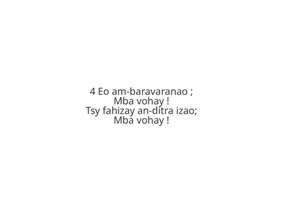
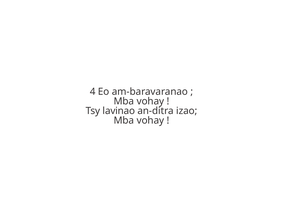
fahizay: fahizay -> lavinao (119, 111)
